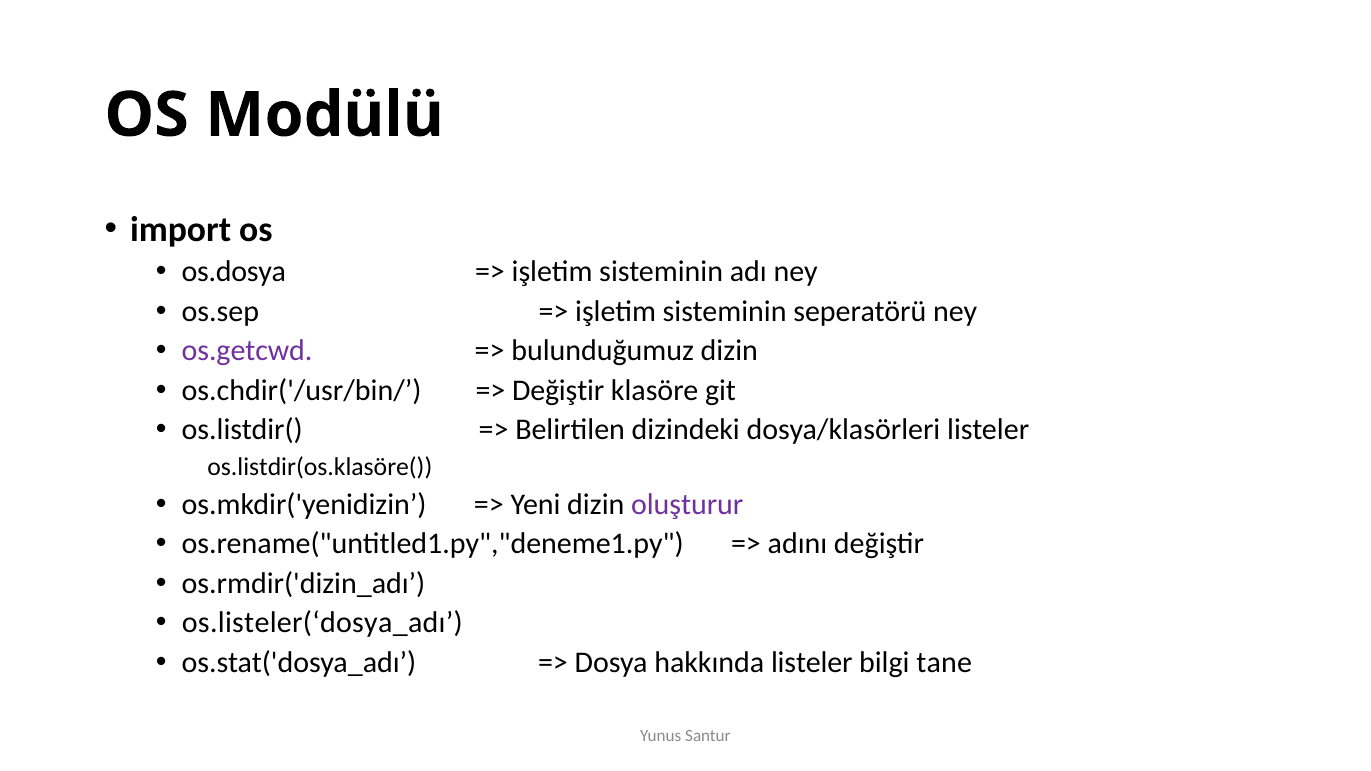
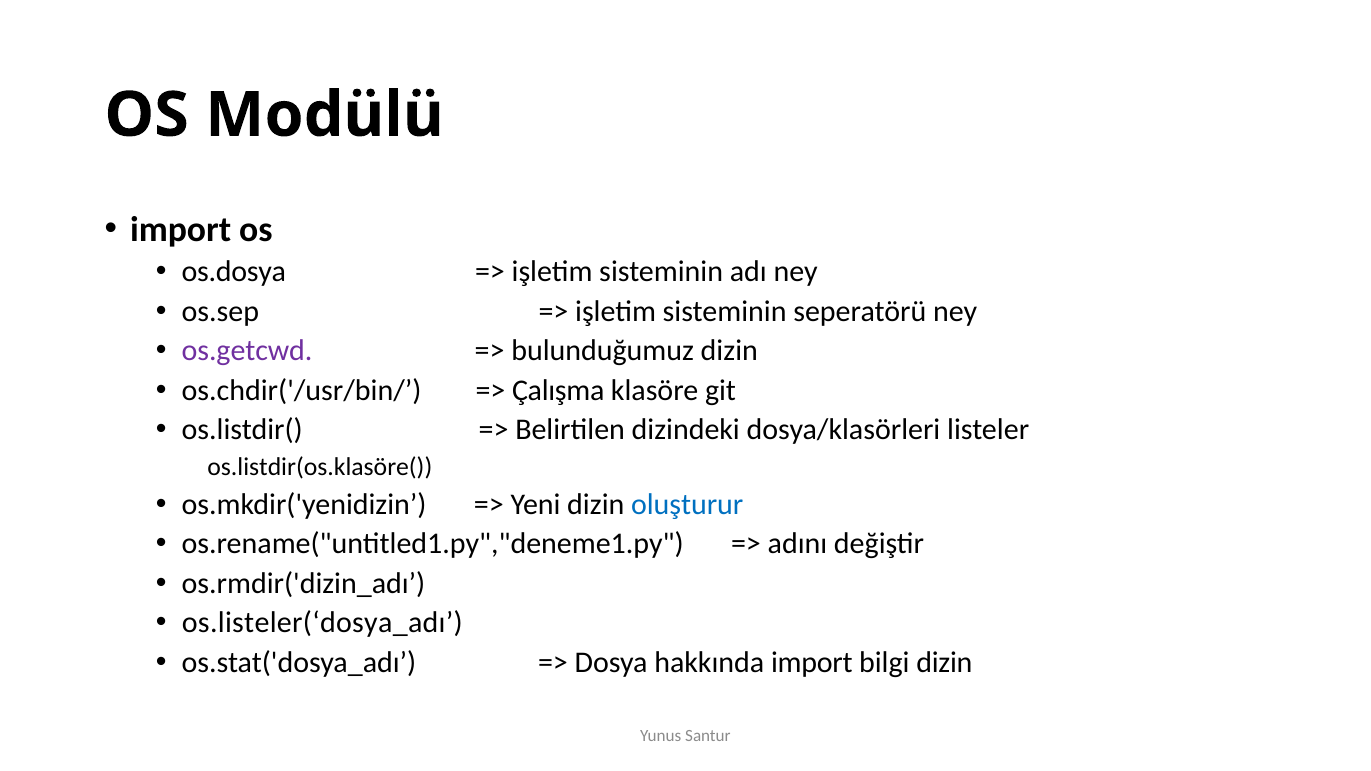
Değiştir: Değiştir -> Çalışma (558, 391)
oluşturur colour: purple -> blue (687, 505)
hakkında listeler: listeler -> import (812, 663)
bilgi tane: tane -> dizin (944, 663)
